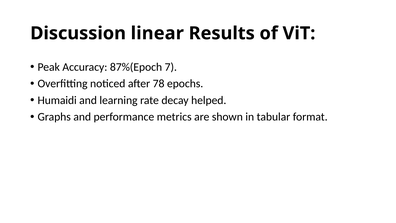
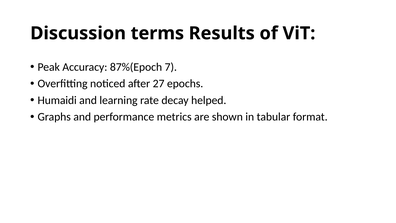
linear: linear -> terms (157, 33)
78: 78 -> 27 (159, 84)
